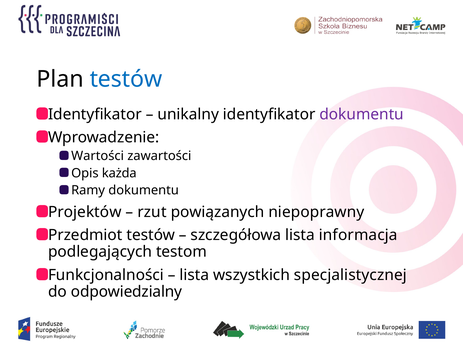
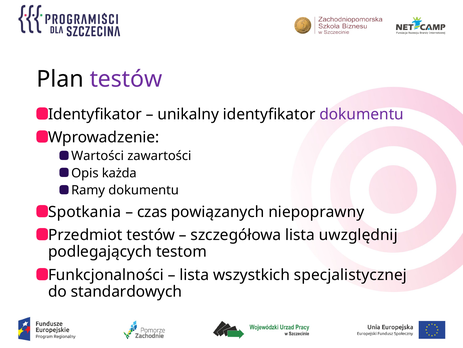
testów colour: blue -> purple (126, 79)
Projektów: Projektów -> Spotkania (85, 212)
rzut: rzut -> czas (152, 212)
informacja: informacja -> uwzględnij (358, 235)
odpowiedzialny: odpowiedzialny -> standardowych (126, 291)
